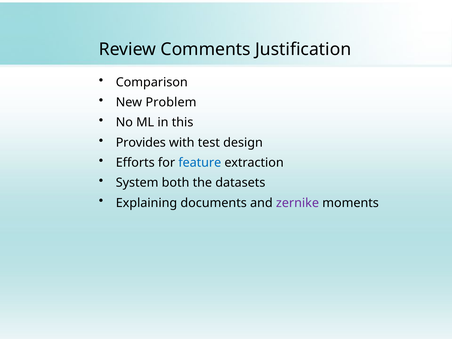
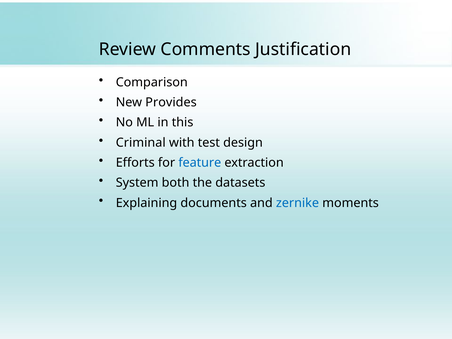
Problem: Problem -> Provides (171, 102)
Provides: Provides -> Criminal (141, 143)
zernike colour: purple -> blue (297, 203)
